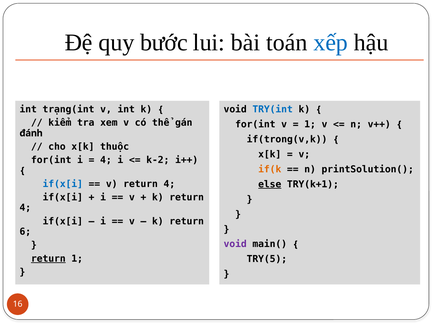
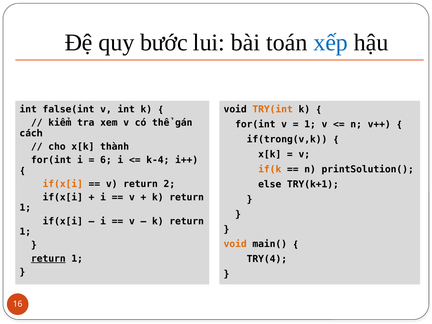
TRY(int colour: blue -> orange (273, 109)
trạng(int: trạng(int -> false(int (69, 109)
đánh: đánh -> cách (31, 133)
thuộc: thuộc -> thành (115, 147)
4: 4 -> 6 (106, 160)
k-2: k-2 -> k-4 (158, 160)
if(x[i colour: blue -> orange (63, 184)
v return 4: 4 -> 2 (169, 184)
else underline: present -> none (270, 184)
4: 4 -> 1 (25, 208)
6: 6 -> 1 (25, 232)
void colour: purple -> orange (235, 244)
TRY(5: TRY(5 -> TRY(4 (267, 259)
